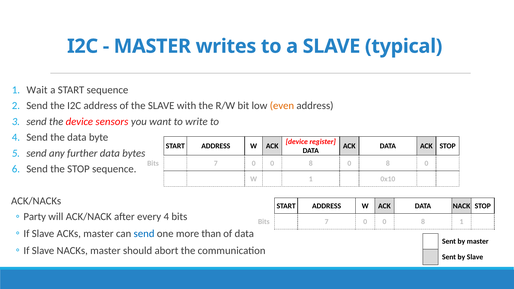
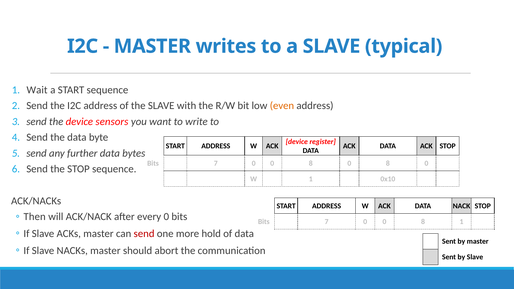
Party: Party -> Then (35, 217)
every 4: 4 -> 0 (166, 217)
send colour: blue -> red (144, 234)
than: than -> hold (211, 234)
